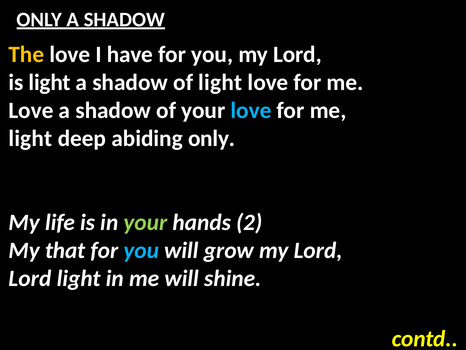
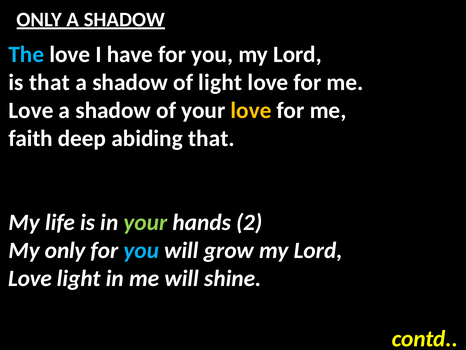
The colour: yellow -> light blue (26, 54)
is light: light -> that (49, 82)
love colour: light blue -> yellow (251, 110)
light: light -> faith (31, 138)
abiding only: only -> that (211, 138)
My that: that -> only (65, 250)
Lord: Lord -> Love (30, 278)
